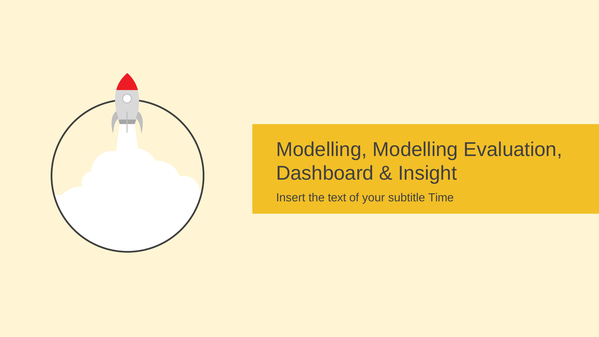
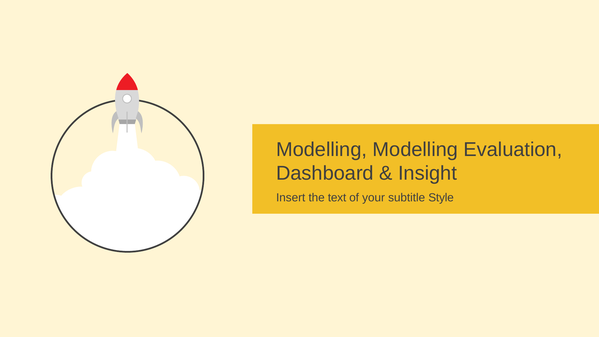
Time: Time -> Style (441, 198)
